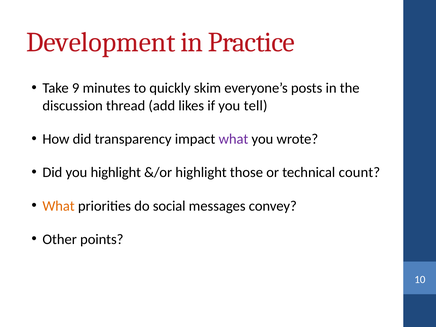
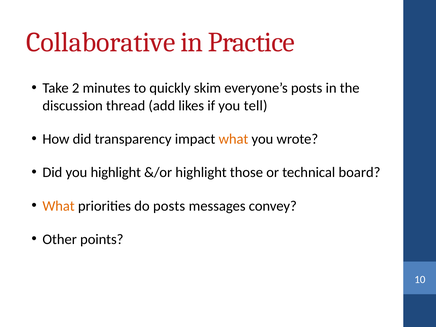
Development: Development -> Collaborative (101, 42)
9: 9 -> 2 (76, 88)
what colour: purple -> orange (233, 139)
count: count -> board (359, 172)
do social: social -> posts (169, 206)
